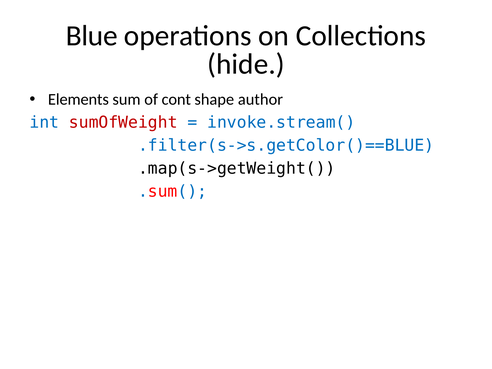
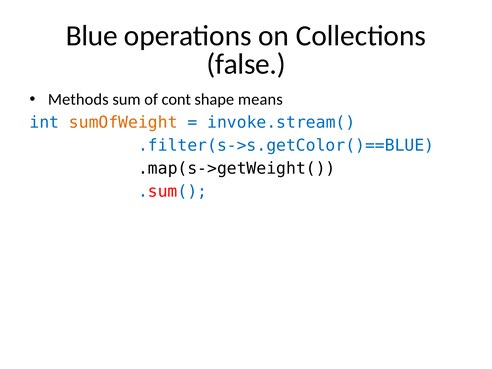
hide: hide -> false (246, 64)
Elements: Elements -> Methods (78, 100)
author: author -> means (260, 100)
sumOfWeight colour: red -> orange (123, 123)
